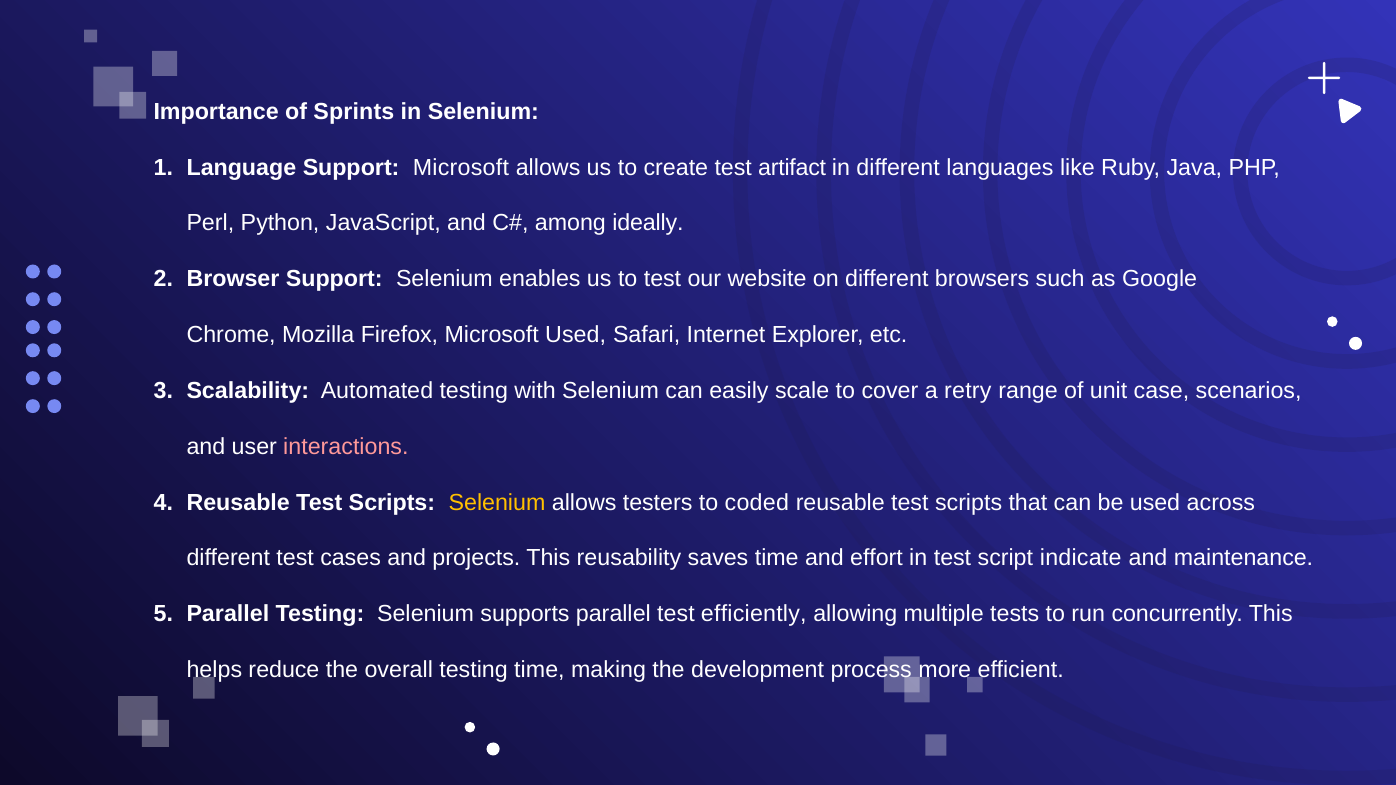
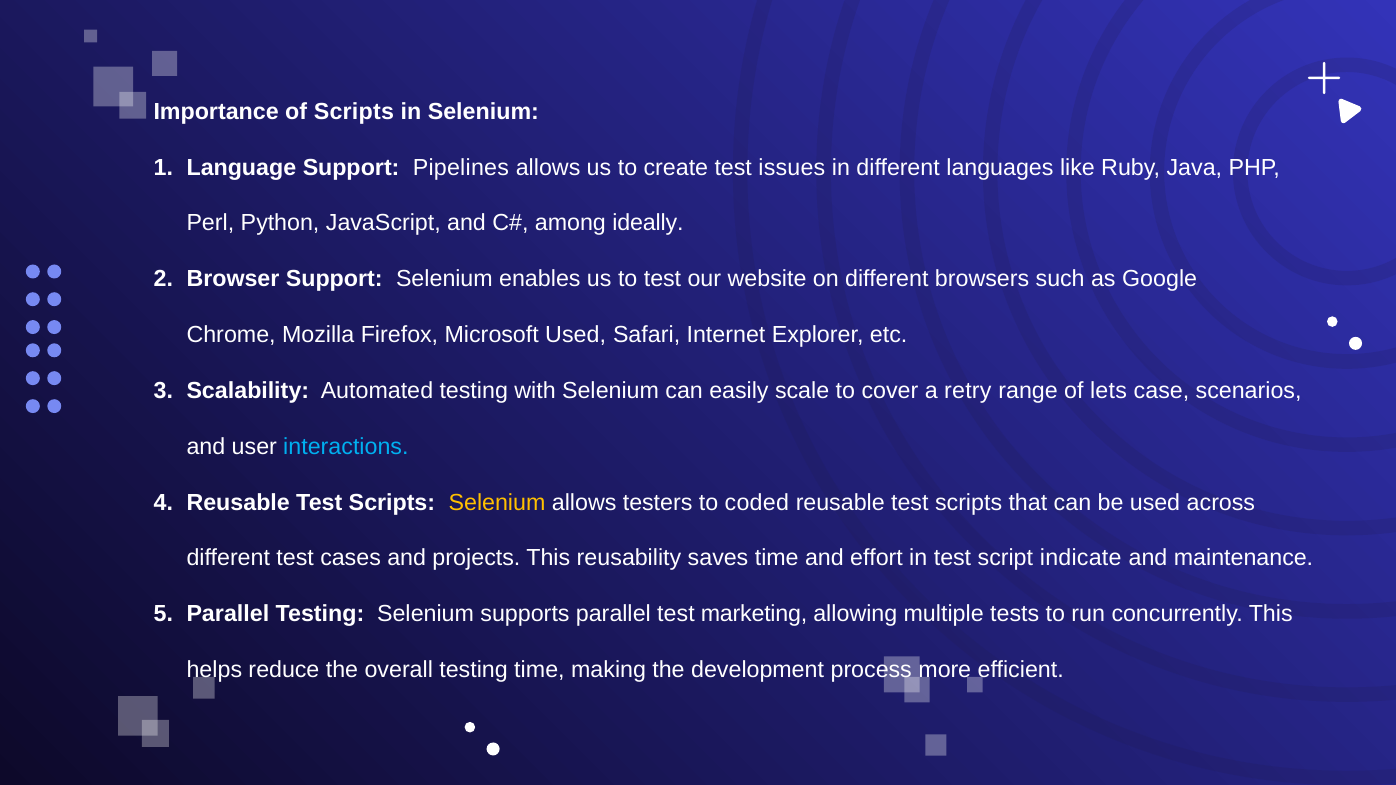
of Sprints: Sprints -> Scripts (354, 112)
Support Microsoft: Microsoft -> Pipelines (461, 167)
artifact: artifact -> issues (792, 167)
unit: unit -> lets (1108, 391)
interactions colour: pink -> light blue (346, 447)
efficiently: efficiently -> marketing (754, 614)
